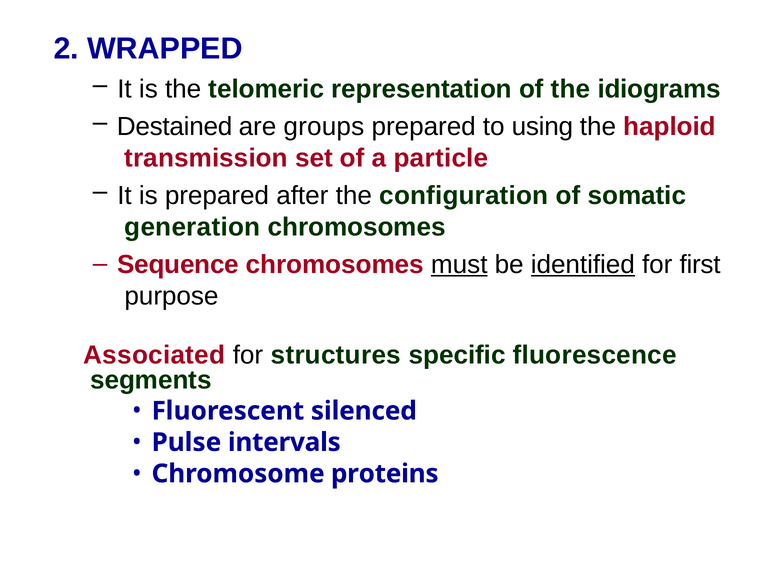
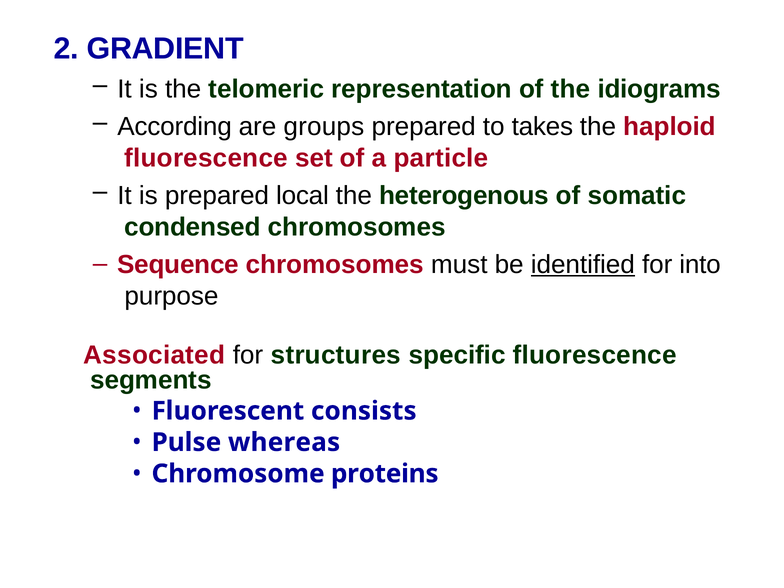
WRAPPED: WRAPPED -> GRADIENT (165, 49)
Destained: Destained -> According (175, 127)
using: using -> takes (542, 127)
transmission: transmission -> fluorescence (206, 158)
after: after -> local (302, 196)
configuration: configuration -> heterogenous (464, 196)
generation: generation -> condensed (193, 227)
must underline: present -> none (459, 265)
first: first -> into (700, 265)
silenced: silenced -> consists (364, 411)
intervals: intervals -> whereas (284, 442)
